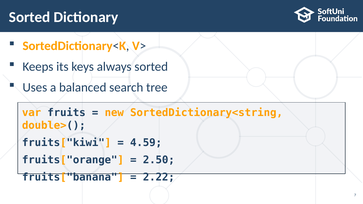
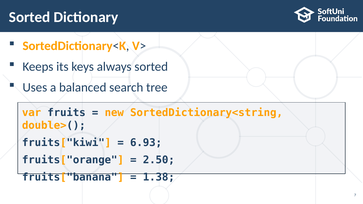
4.59: 4.59 -> 6.93 (146, 143)
2.22: 2.22 -> 1.38 (159, 177)
